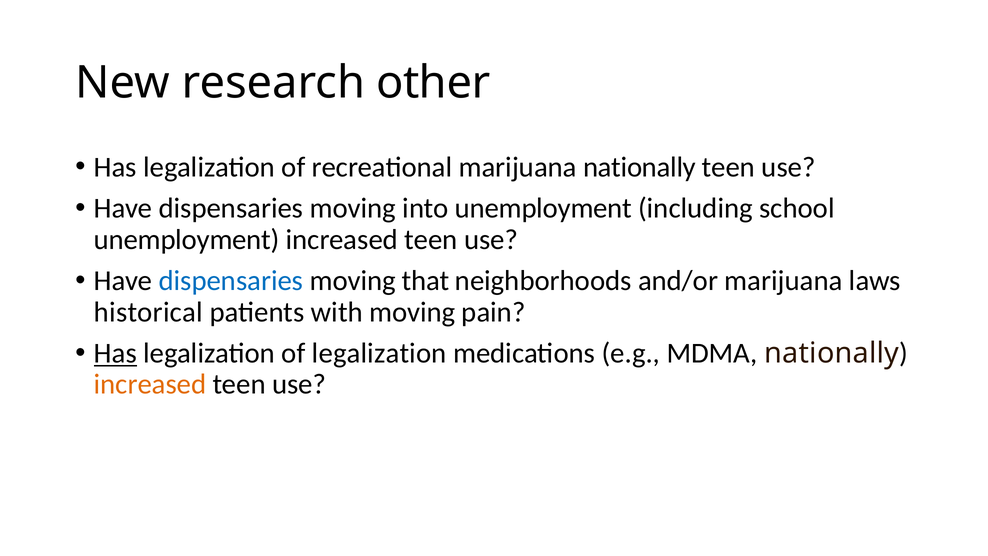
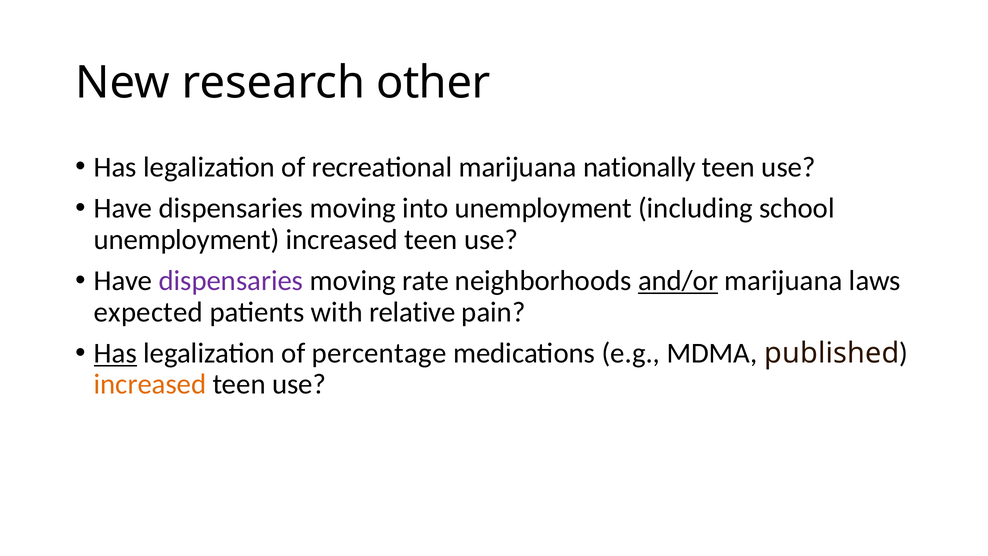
dispensaries colour: blue -> purple (231, 281)
that: that -> rate (426, 281)
and/or underline: none -> present (678, 281)
historical: historical -> expected (148, 312)
with moving: moving -> relative (412, 312)
of legalization: legalization -> percentage (379, 353)
MDMA nationally: nationally -> published (832, 353)
